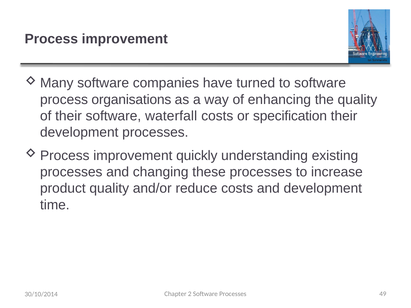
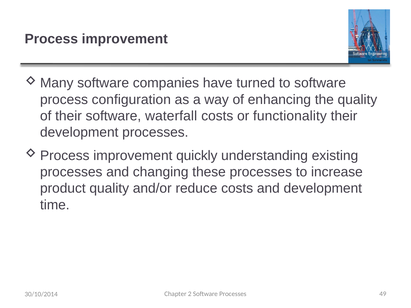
organisations: organisations -> configuration (131, 100)
specification: specification -> functionality (290, 116)
